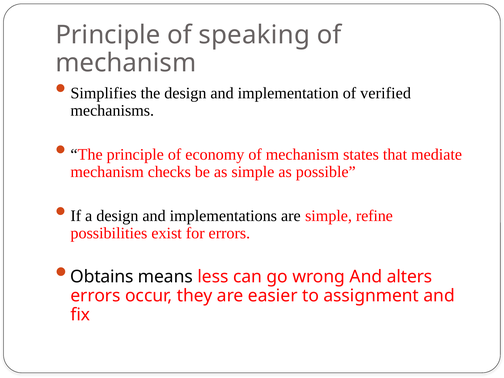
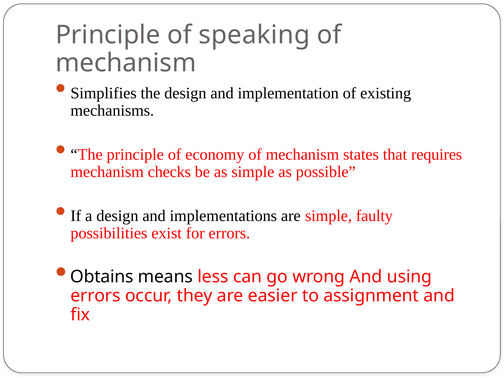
verified: verified -> existing (386, 93)
mediate: mediate -> requires (437, 154)
refine: refine -> faulty (374, 216)
alters: alters -> using (409, 277)
